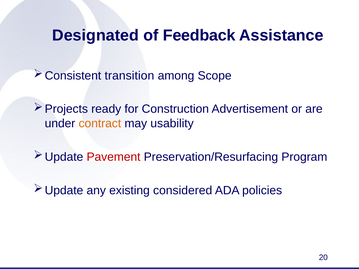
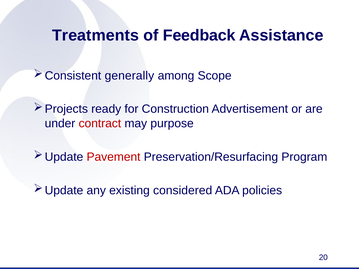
Designated: Designated -> Treatments (96, 36)
transition: transition -> generally (129, 76)
contract colour: orange -> red (100, 123)
usability: usability -> purpose (172, 123)
